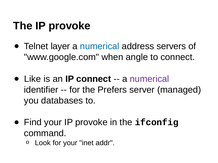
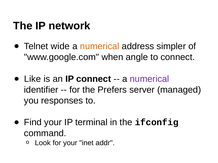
The IP provoke: provoke -> network (69, 26)
layer: layer -> wide (60, 46)
numerical colour: blue -> orange (100, 46)
servers: servers -> simpler (171, 46)
databases: databases -> responses (62, 101)
your IP provoke: provoke -> terminal (91, 123)
